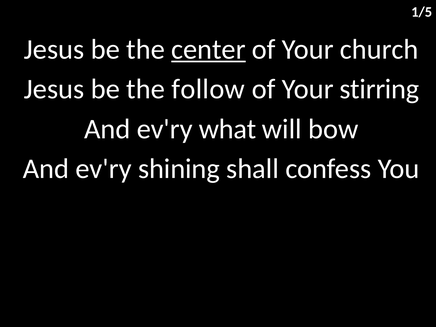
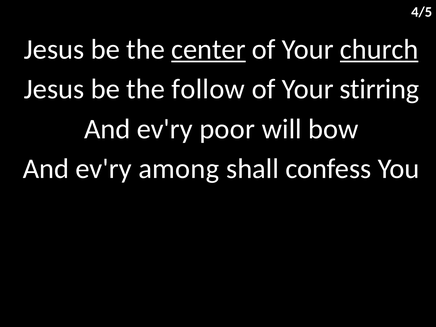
1/5: 1/5 -> 4/5 (422, 12)
church underline: none -> present (379, 49)
what: what -> poor (227, 129)
shining: shining -> among (179, 169)
